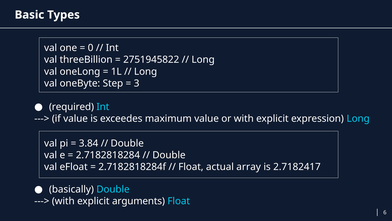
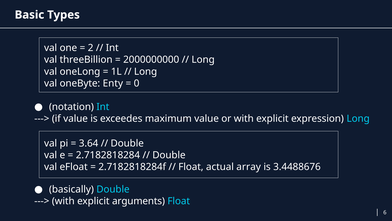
0: 0 -> 2 (91, 48)
2751945822: 2751945822 -> 2000000000 (151, 60)
Step: Step -> Enty (113, 83)
3: 3 -> 0 (137, 83)
required: required -> notation (71, 107)
3.84: 3.84 -> 3.64 (89, 143)
2.7182417: 2.7182417 -> 3.4488676 (297, 167)
